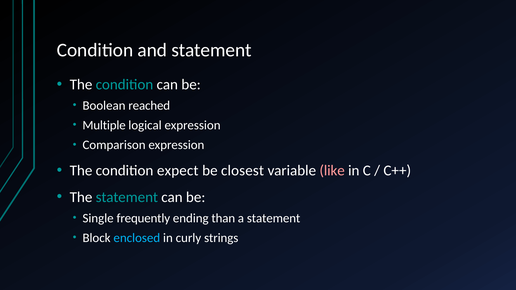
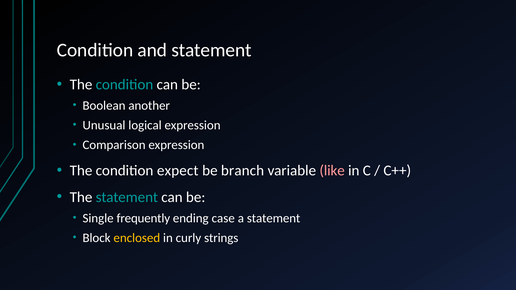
reached: reached -> another (149, 106)
Multiple: Multiple -> Unusual (104, 125)
closest: closest -> branch (243, 171)
than: than -> case (223, 218)
enclosed colour: light blue -> yellow (137, 238)
